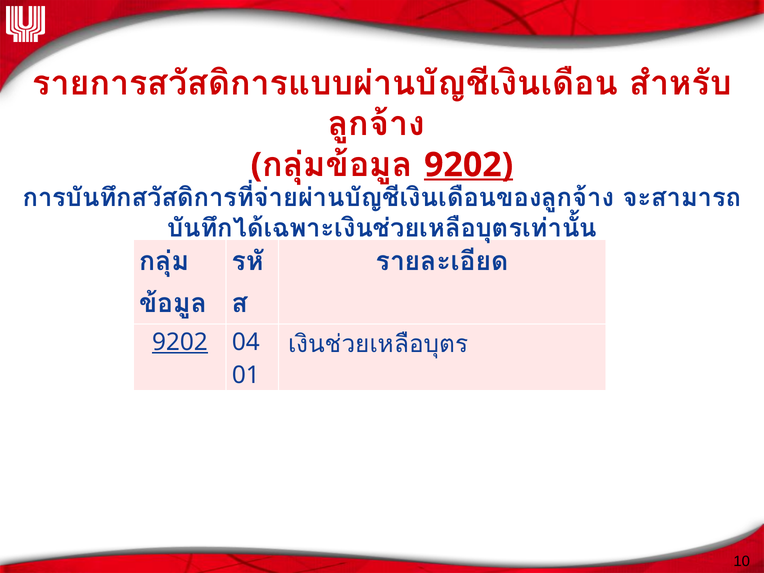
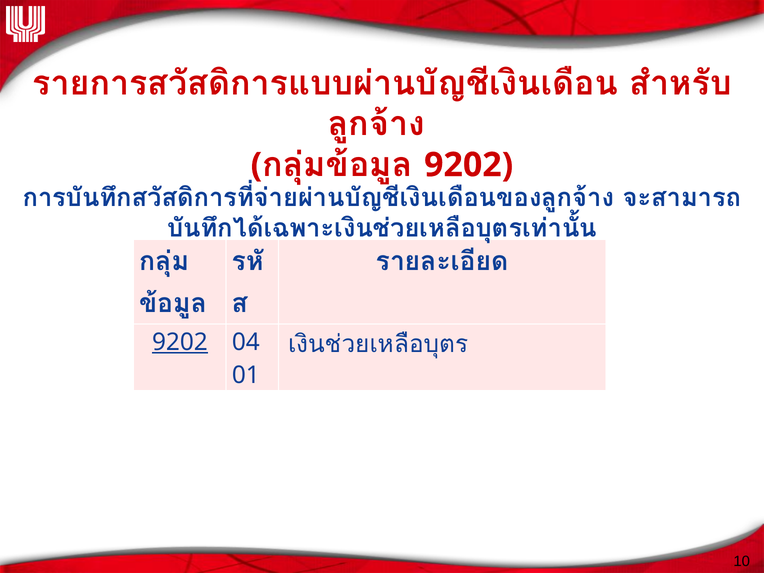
9202 underline: present -> none (469, 165)
